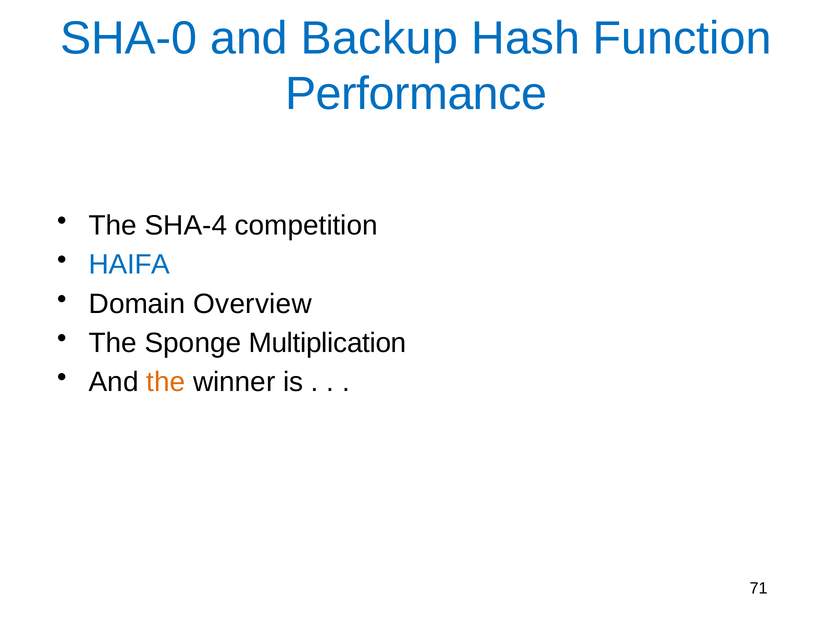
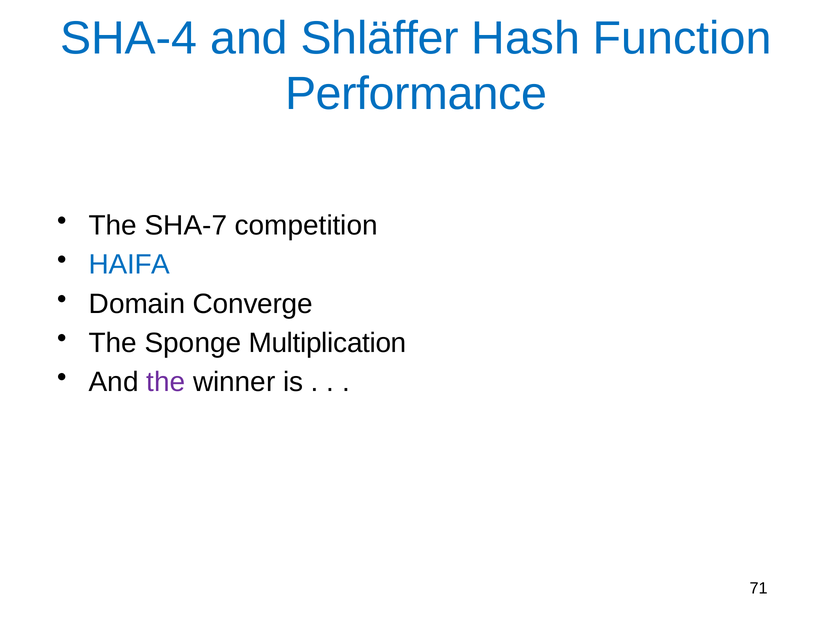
SHA-0: SHA-0 -> SHA-4 (129, 38)
Backup: Backup -> Shläffer (380, 38)
SHA-4: SHA-4 -> SHA-7 (186, 226)
Overview: Overview -> Converge (253, 304)
the colour: orange -> purple (166, 382)
